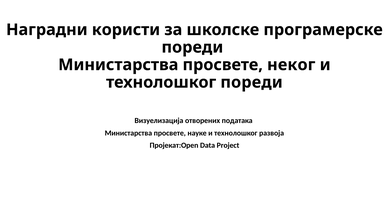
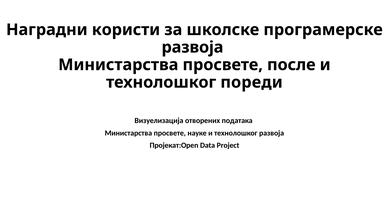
пореди: пореди -> развоја (192, 47)
неког: неког -> после (291, 65)
